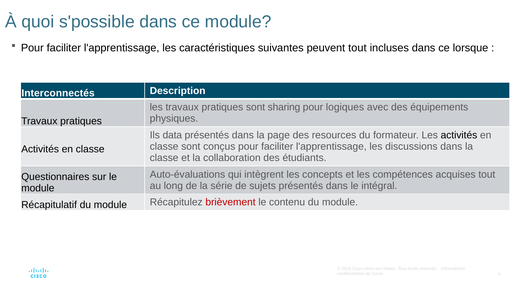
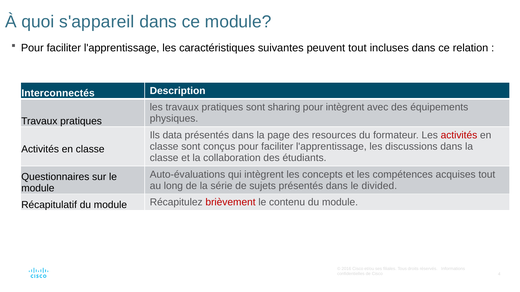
s'possible: s'possible -> s'appareil (97, 22)
lorsque: lorsque -> relation (471, 48)
pour logiques: logiques -> intègrent (345, 107)
activités colour: black -> red (459, 135)
intégral: intégral -> divided (379, 186)
